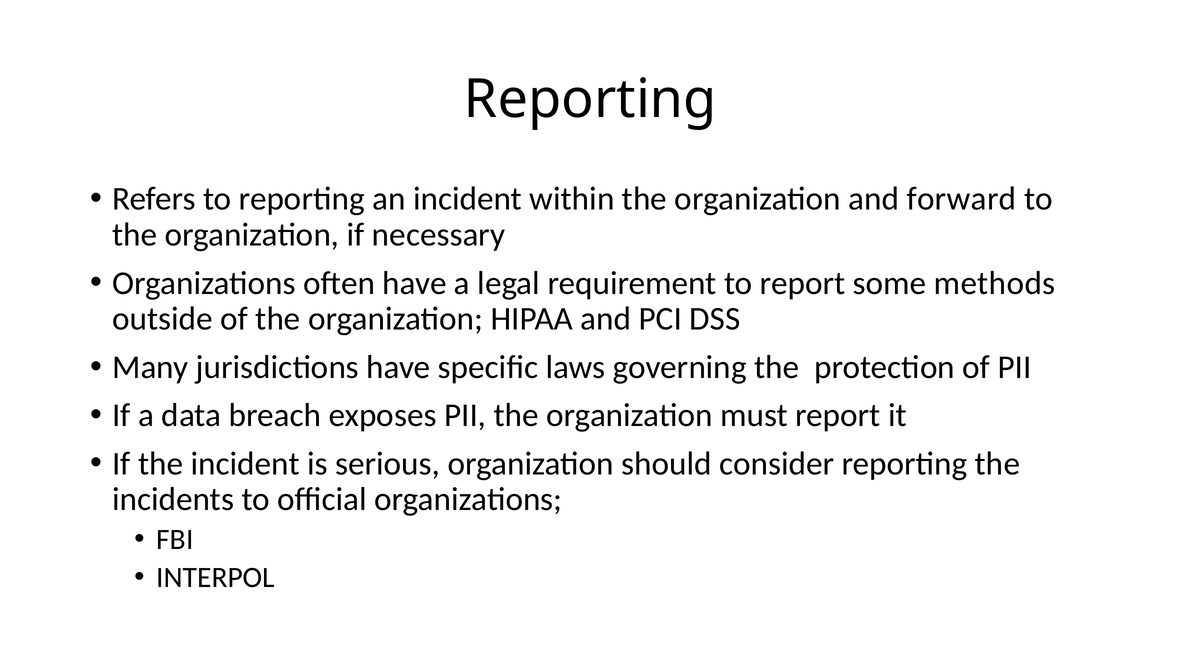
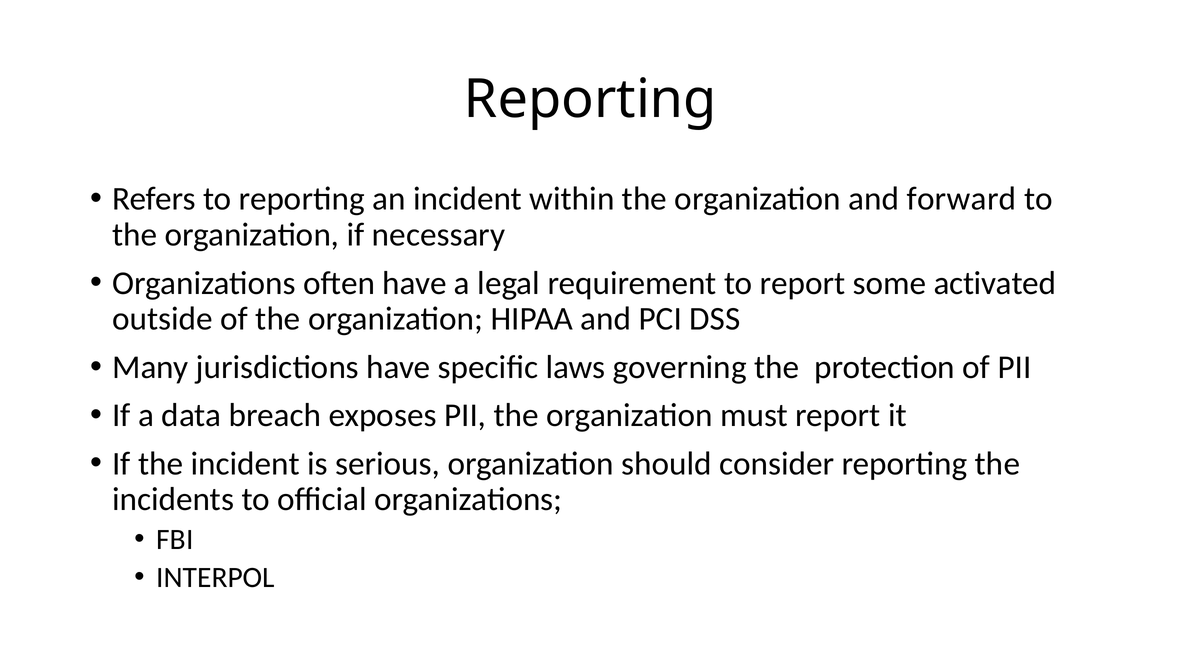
methods: methods -> activated (995, 283)
